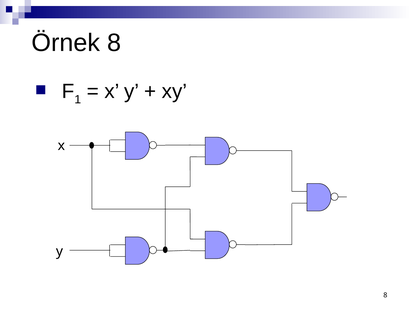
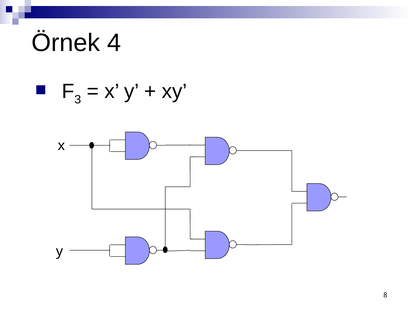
Örnek 8: 8 -> 4 (114, 43)
1: 1 -> 3 (78, 99)
